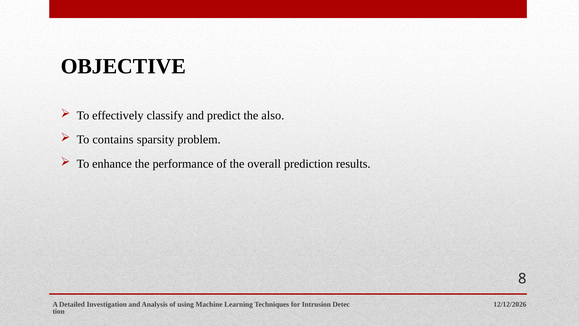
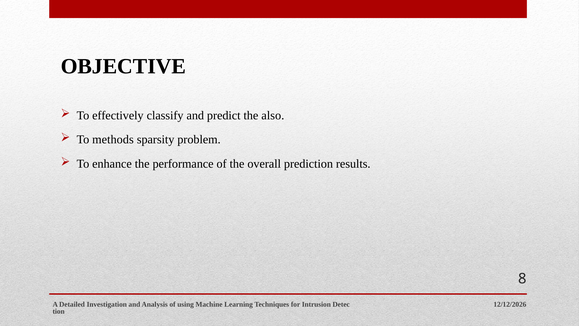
contains: contains -> methods (113, 139)
